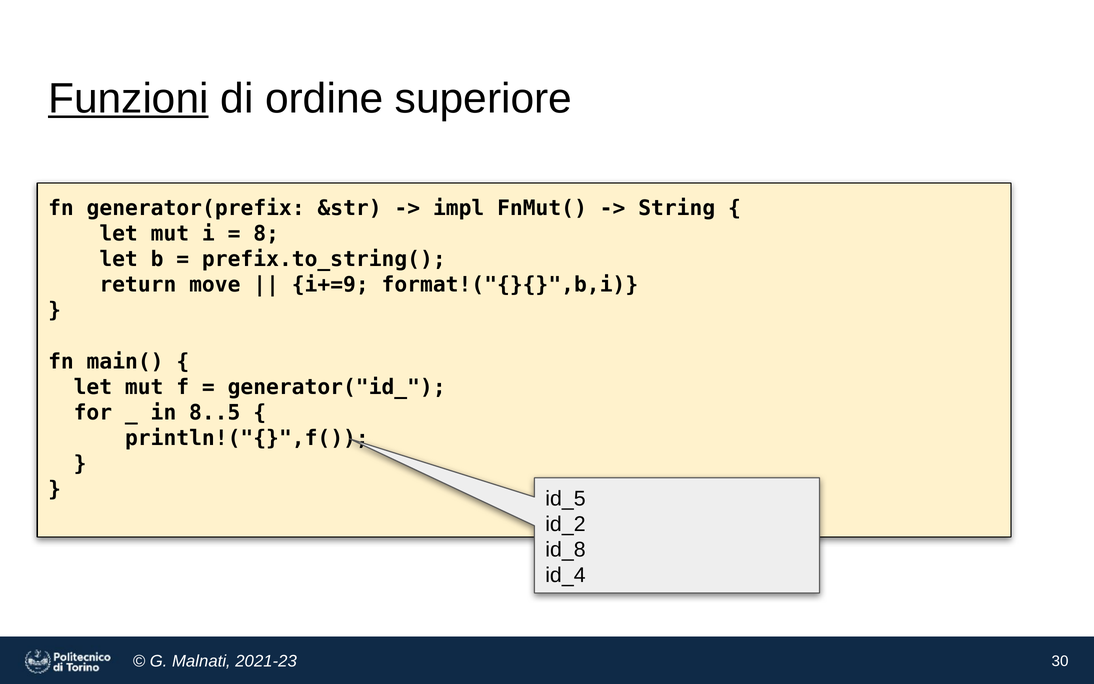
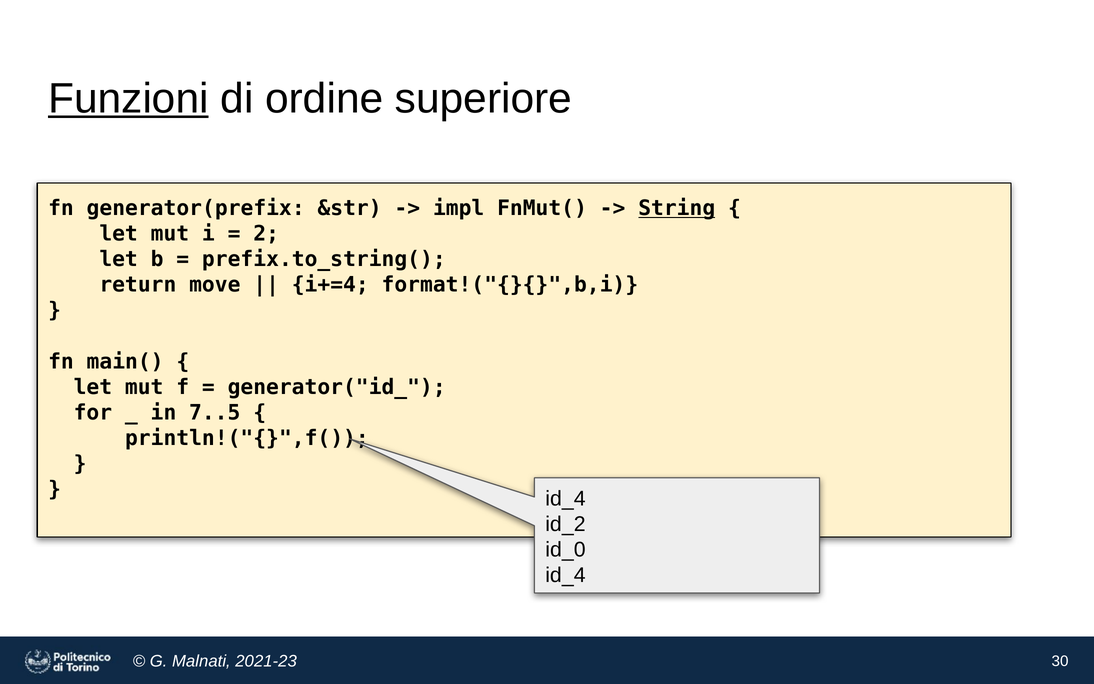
String underline: none -> present (677, 208)
8: 8 -> 2 (266, 234)
i+=9: i+=9 -> i+=4 (330, 285)
8..5: 8..5 -> 7..5 (215, 412)
id_5: id_5 -> id_4 (565, 498)
id_8: id_8 -> id_0 (565, 549)
